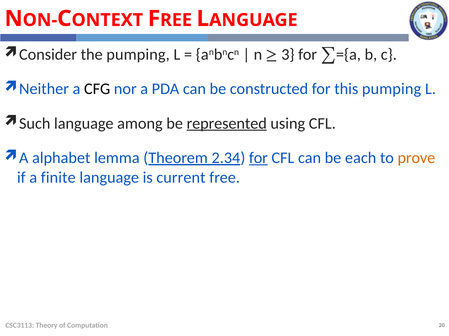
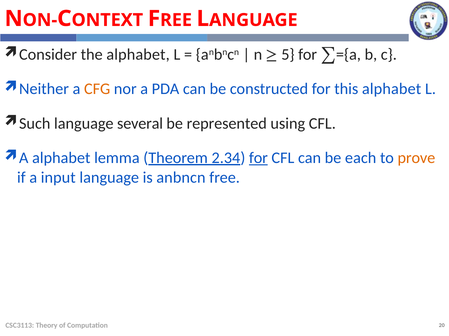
the pumping: pumping -> alphabet (138, 55)
3: 3 -> 5 (288, 55)
CFG colour: black -> orange (97, 89)
this pumping: pumping -> alphabet (392, 89)
among: among -> several (140, 124)
represented underline: present -> none (227, 124)
finite: finite -> input (58, 178)
is current: current -> anbncn (181, 178)
